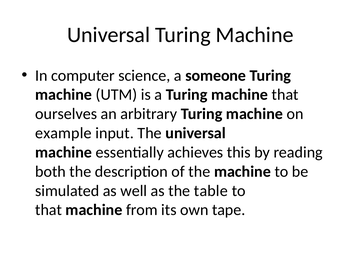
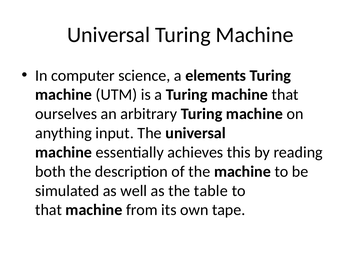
someone: someone -> elements (216, 76)
example: example -> anything (63, 133)
